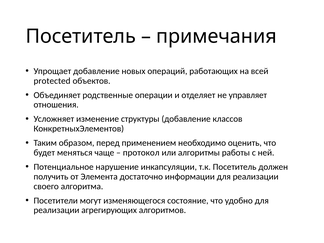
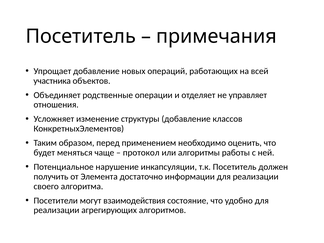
protected: protected -> участника (52, 81)
изменяющегося: изменяющегося -> взаимодействия (134, 201)
